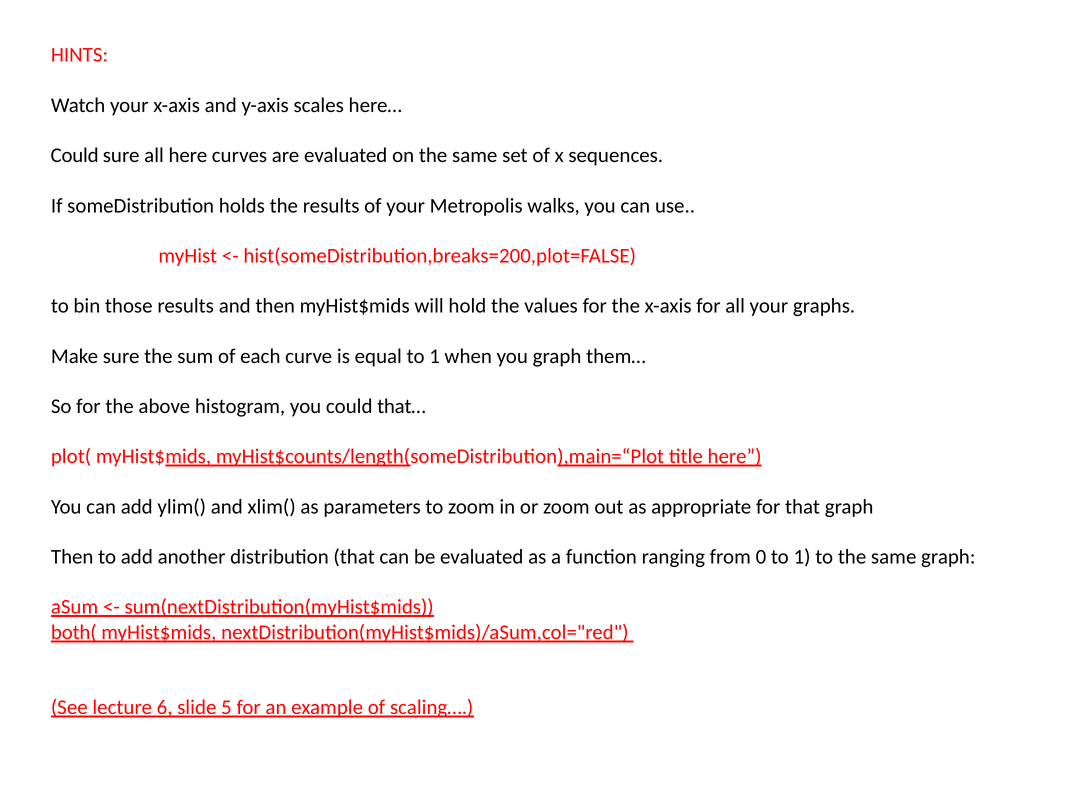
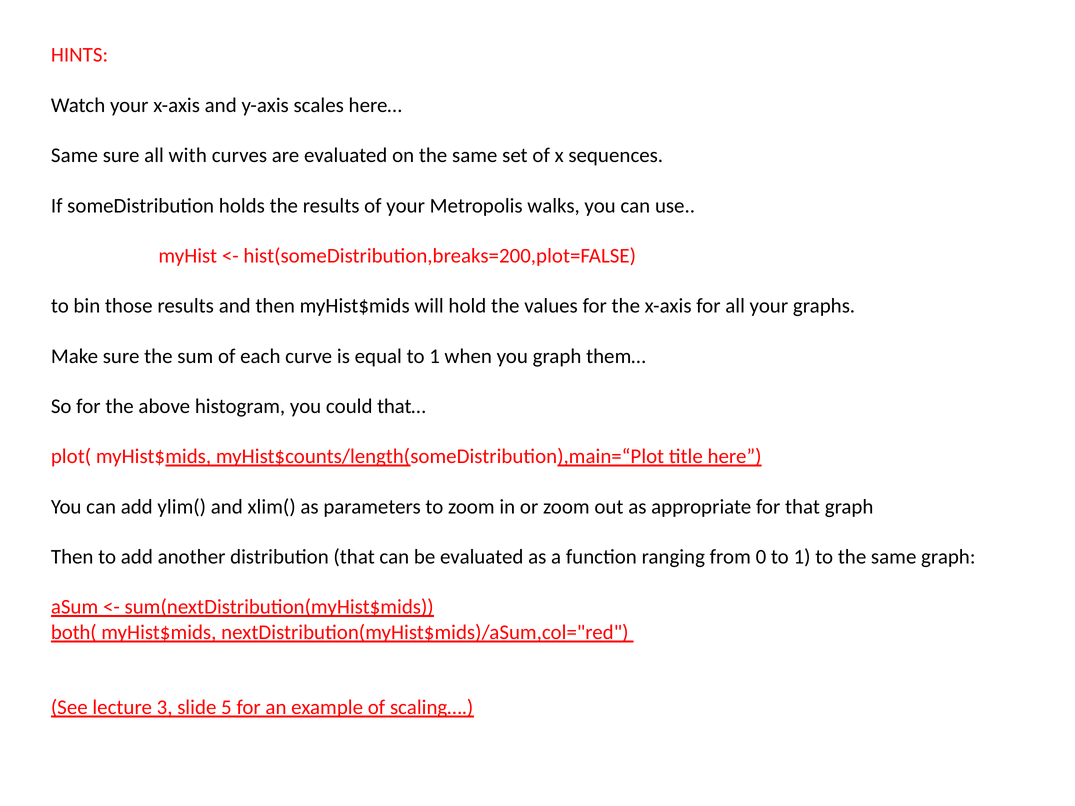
Could: Could -> Same (74, 155)
all here: here -> with (188, 155)
6: 6 -> 3 (165, 708)
